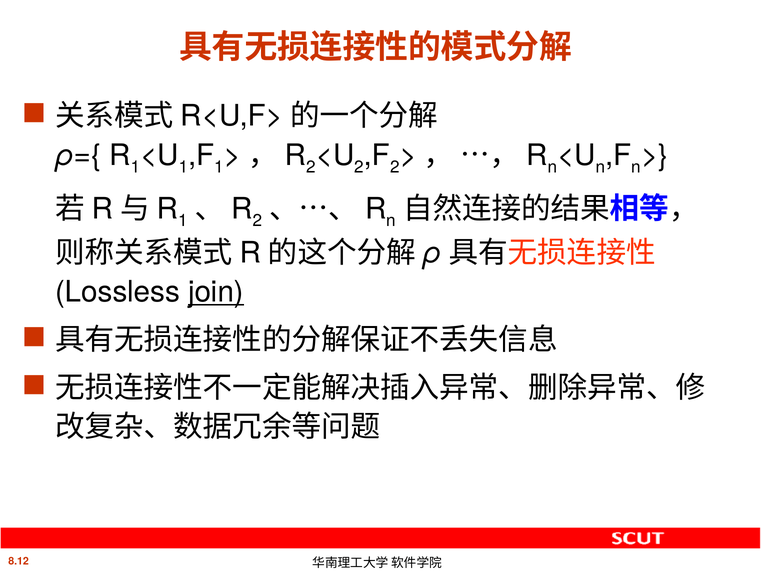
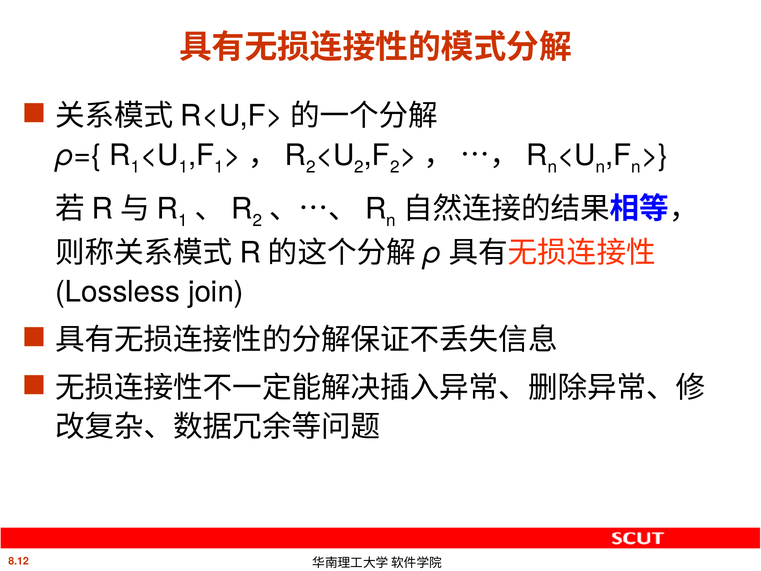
join underline: present -> none (216, 292)
